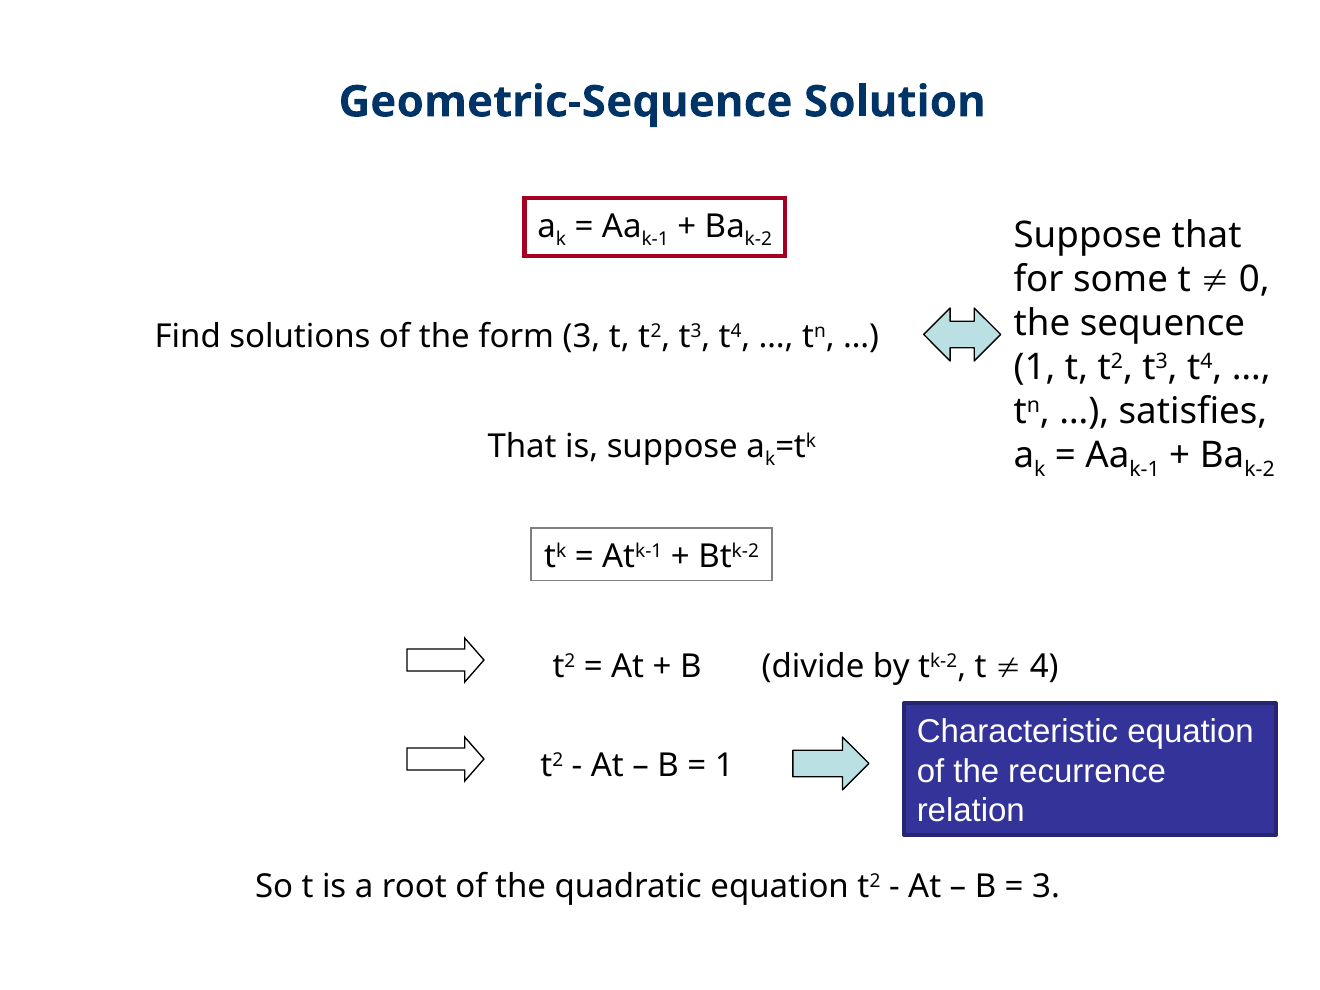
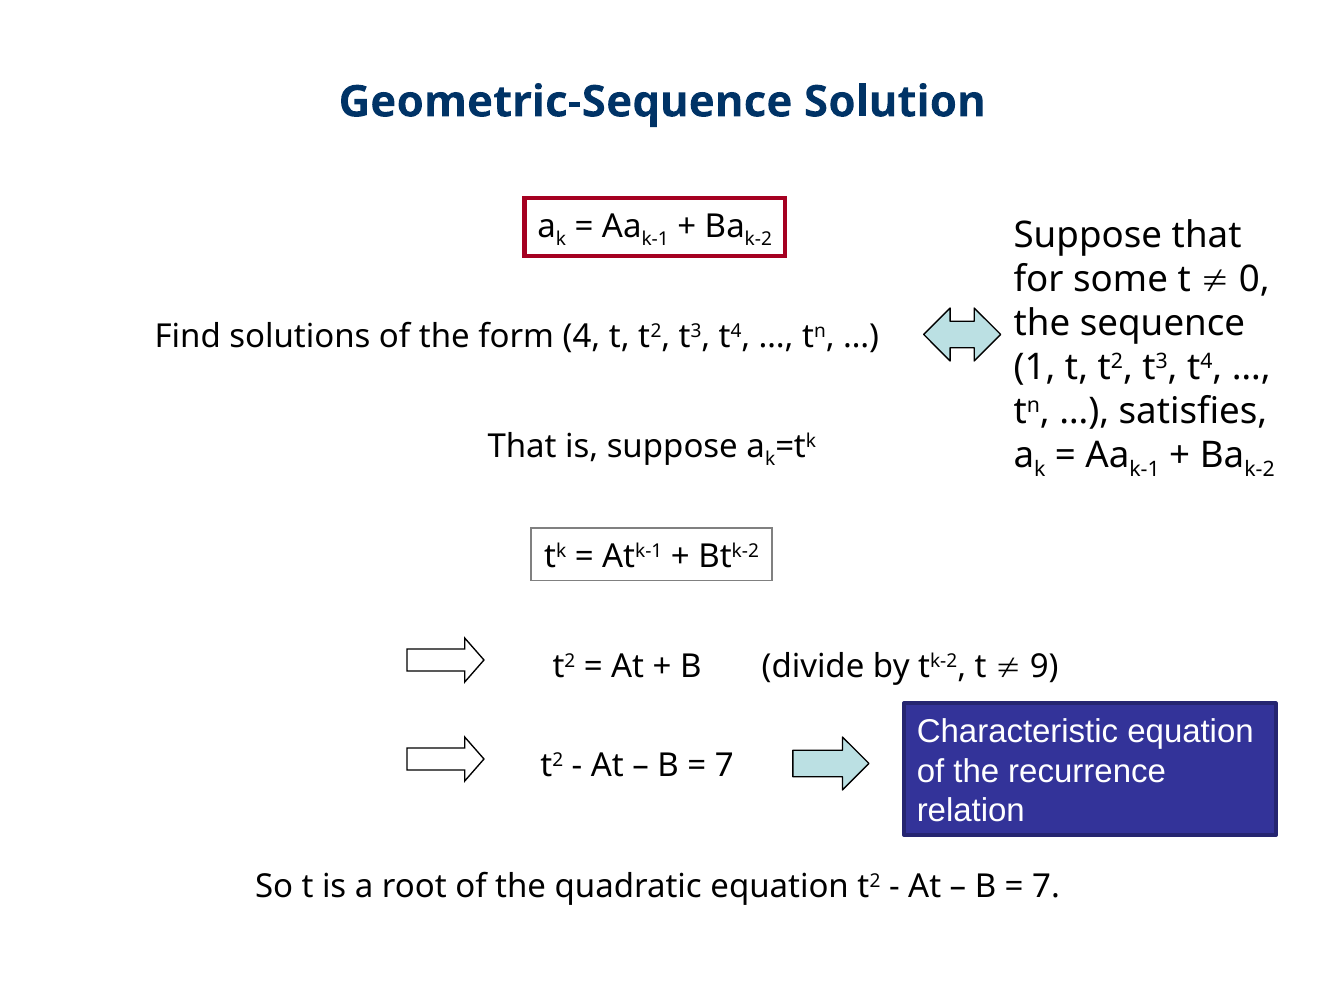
form 3: 3 -> 4 (581, 337)
4: 4 -> 9 (1044, 667)
1: 1 -> 7 (724, 766)
3: 3 -> 7 (1046, 887)
